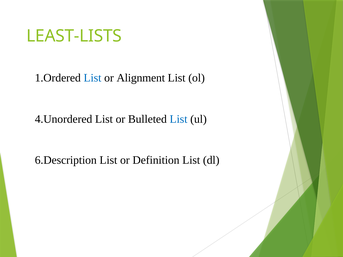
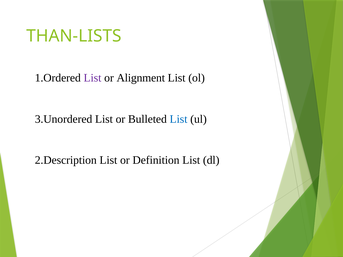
LEAST-LISTS: LEAST-LISTS -> THAN-LISTS (74, 36)
List colour: blue -> purple (93, 78)
4.Unordered: 4.Unordered -> 3.Unordered (64, 119)
6.Description: 6.Description -> 2.Description (66, 160)
